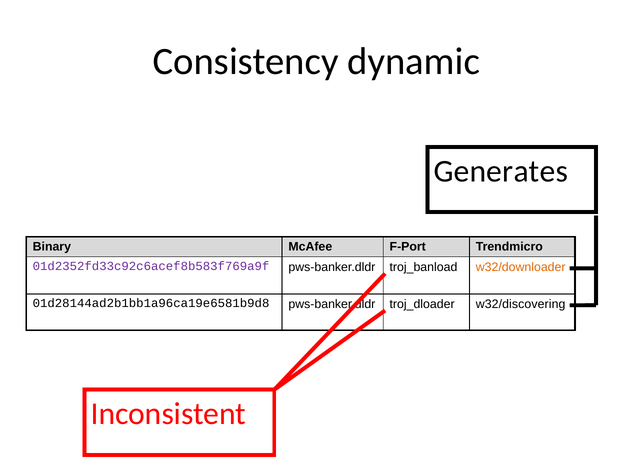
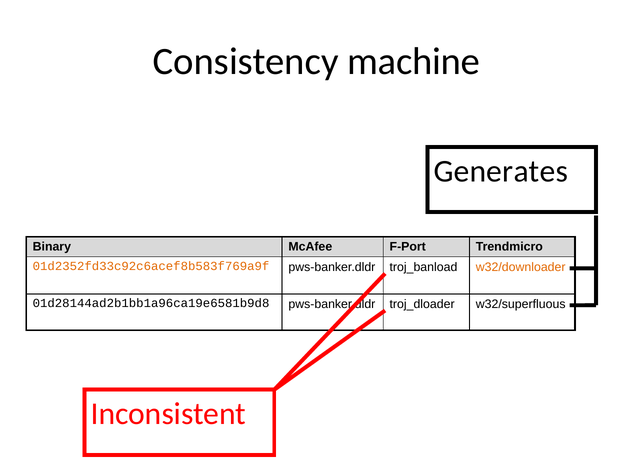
dynamic: dynamic -> machine (414, 61)
01d2352fd33c92c6acef8b583f769a9f colour: purple -> orange (151, 266)
w32/discovering: w32/discovering -> w32/superfluous (521, 304)
